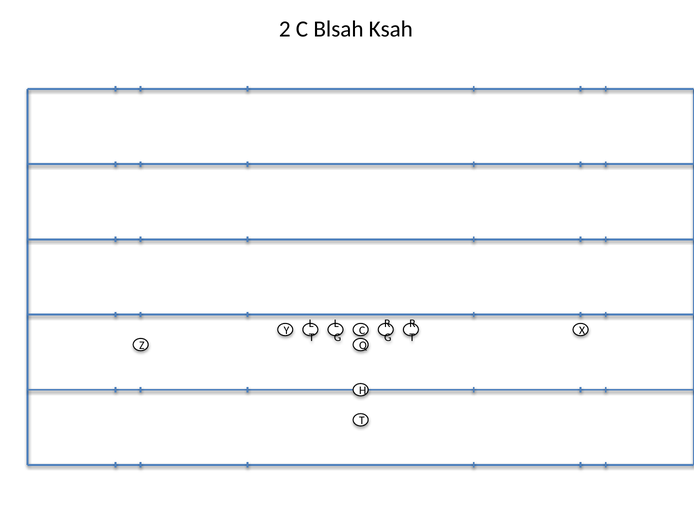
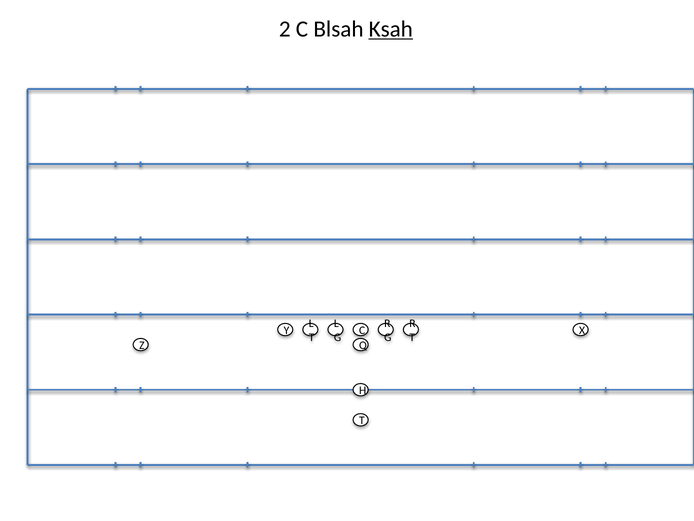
Ksah underline: none -> present (391, 29)
